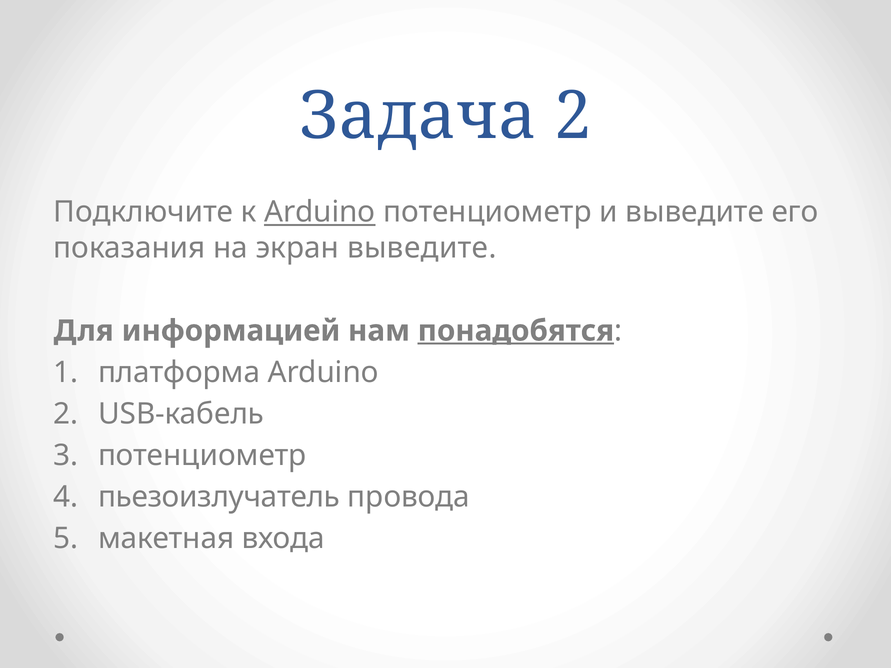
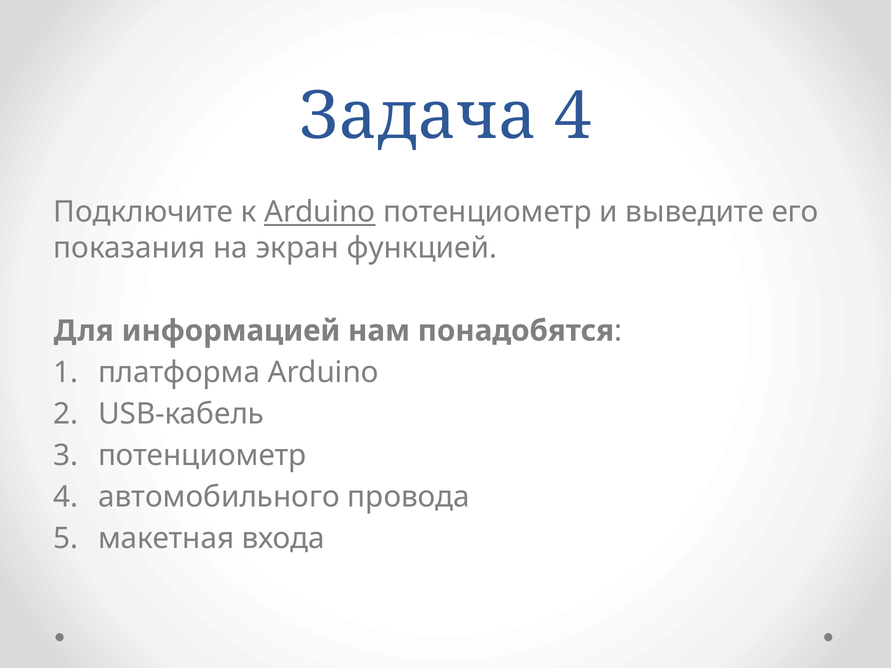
Задача 2: 2 -> 4 (573, 116)
экран выведите: выведите -> функцией (422, 248)
понадобятся underline: present -> none (516, 331)
пьезоизлучатель: пьезоизлучатель -> автомобильного (219, 497)
